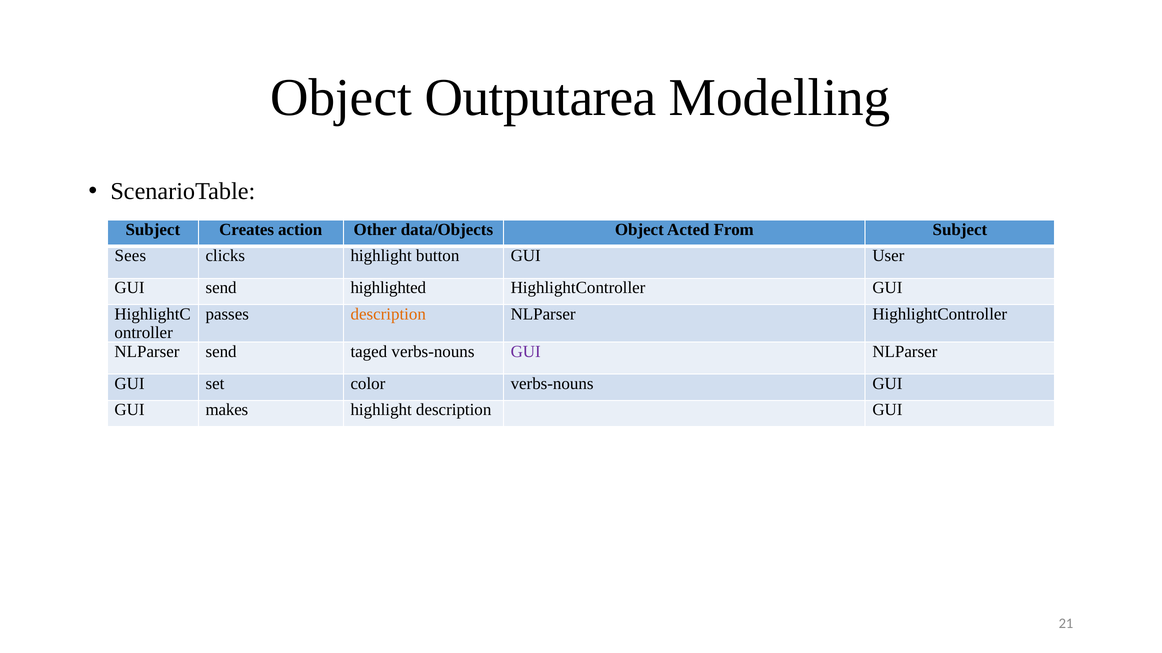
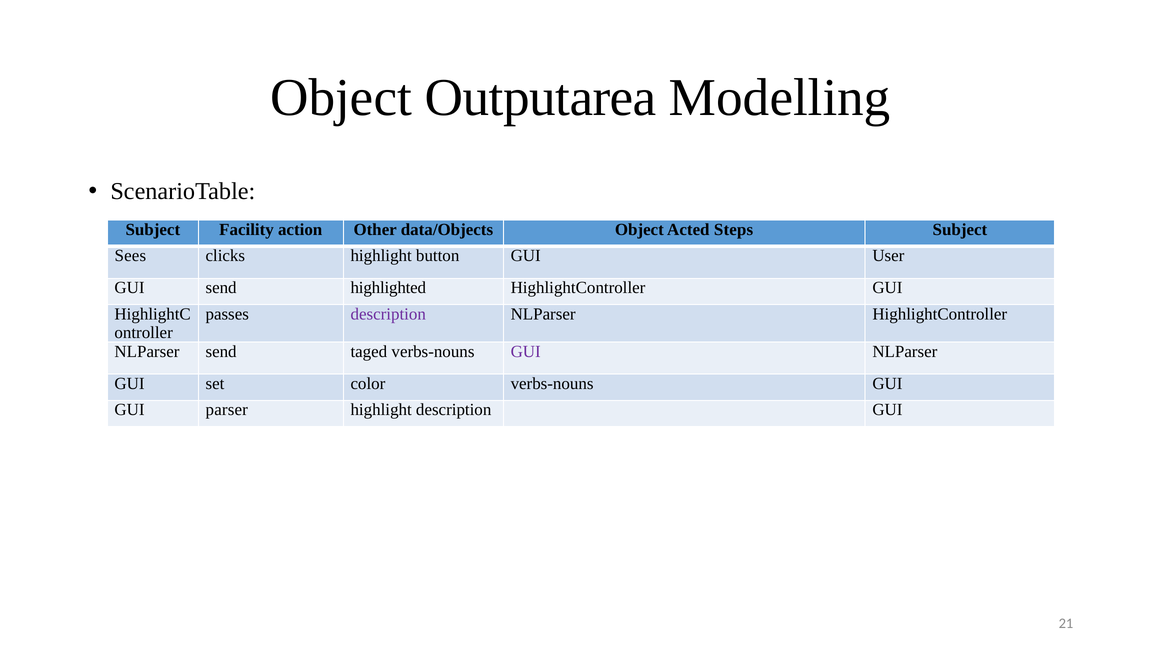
Creates: Creates -> Facility (247, 230)
From: From -> Steps (734, 230)
description colour: orange -> purple (388, 314)
makes: makes -> parser (227, 410)
